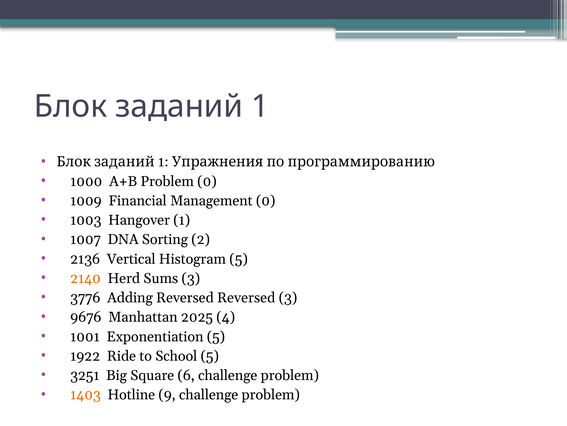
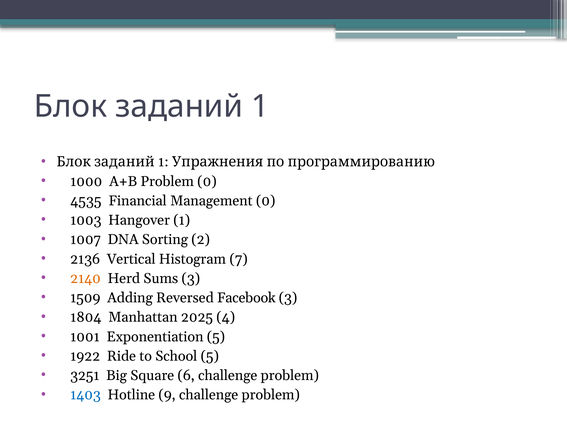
1009: 1009 -> 4535 (86, 200)
Histogram 5: 5 -> 7 (239, 259)
3776: 3776 -> 1509 (85, 297)
Reversed Reversed: Reversed -> Facebook (246, 297)
9676: 9676 -> 1804 (86, 317)
1403 colour: orange -> blue (86, 394)
